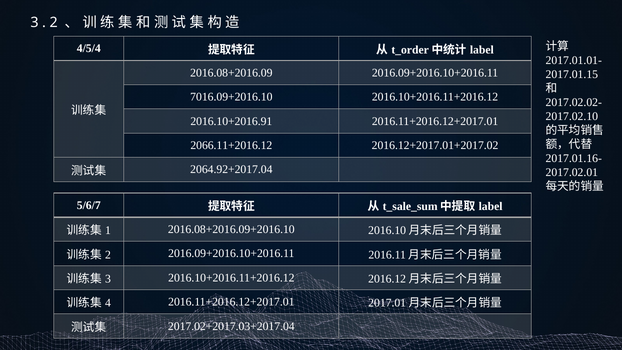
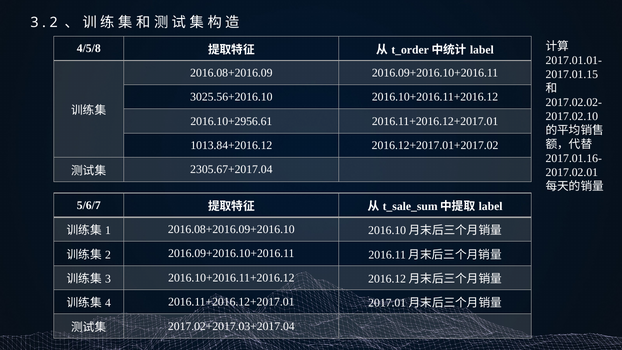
4/5/4: 4/5/4 -> 4/5/8 (89, 49)
7016.09+2016.10: 7016.09+2016.10 -> 3025.56+2016.10 (231, 97)
2016.10+2016.91: 2016.10+2016.91 -> 2016.10+2956.61 (231, 121)
2066.11+2016.12: 2066.11+2016.12 -> 1013.84+2016.12 (231, 145)
2064.92+2017.04: 2064.92+2017.04 -> 2305.67+2017.04 (231, 169)
